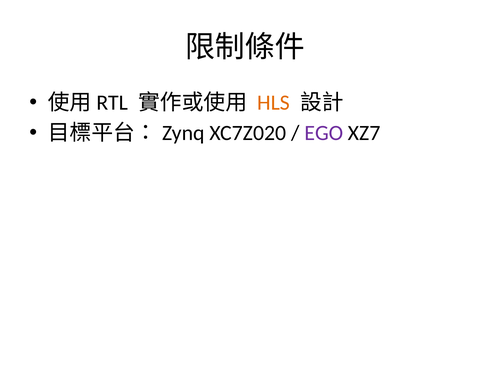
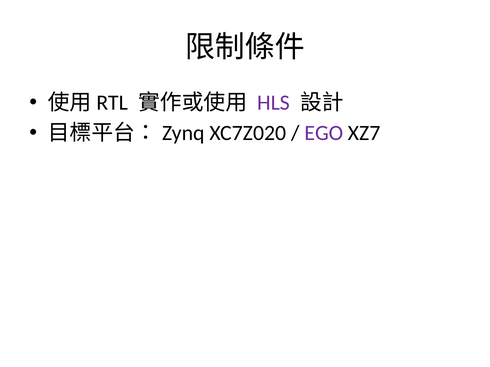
HLS colour: orange -> purple (274, 103)
